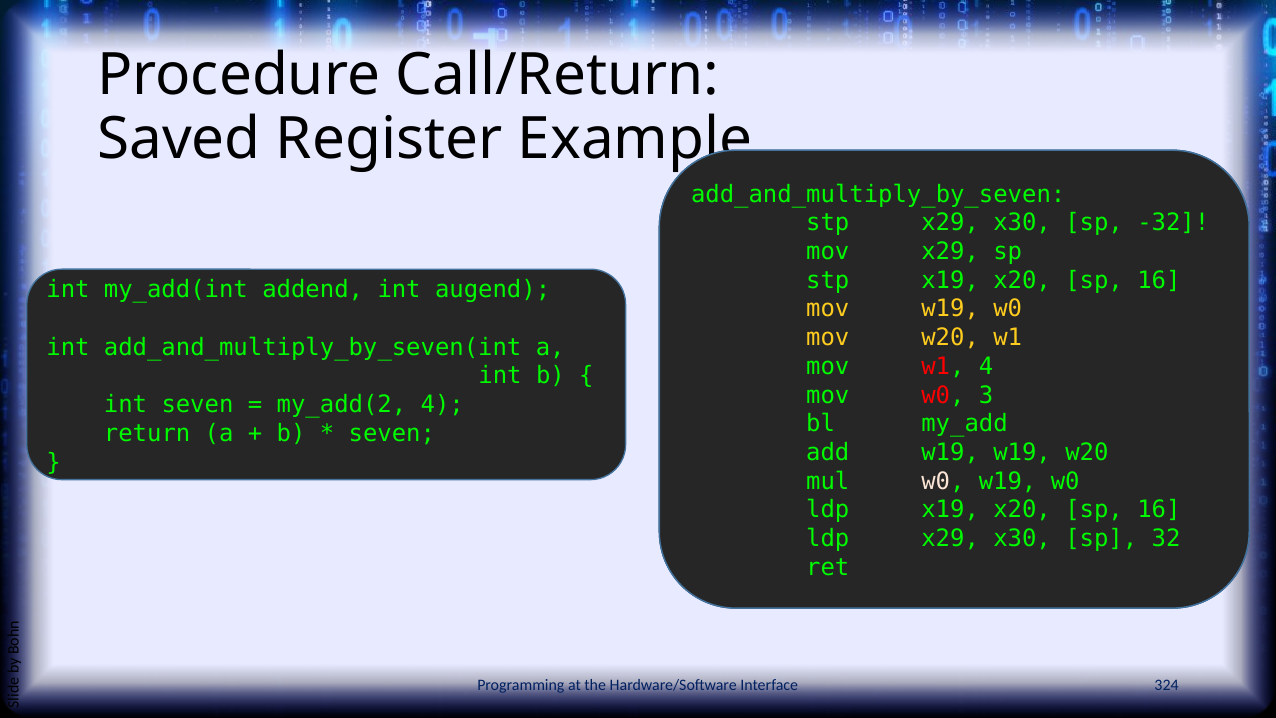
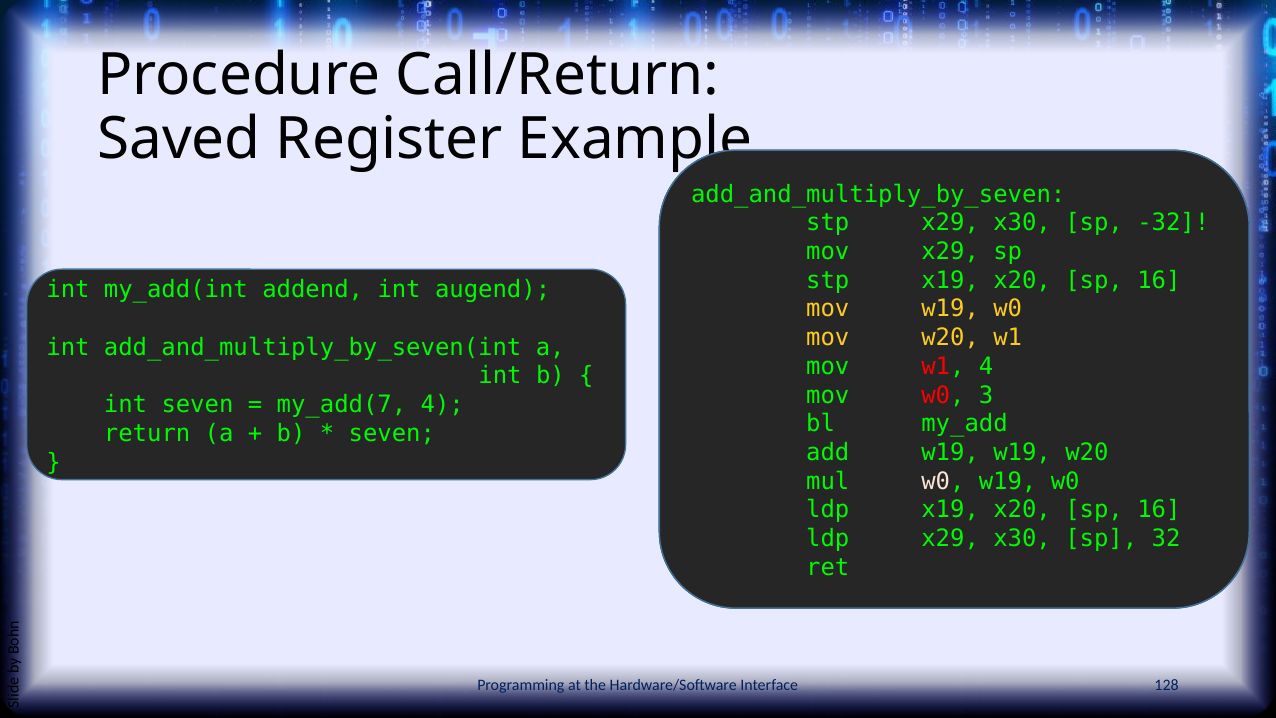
my_add(2: my_add(2 -> my_add(7 (341, 405)
324: 324 -> 128 (1167, 685)
